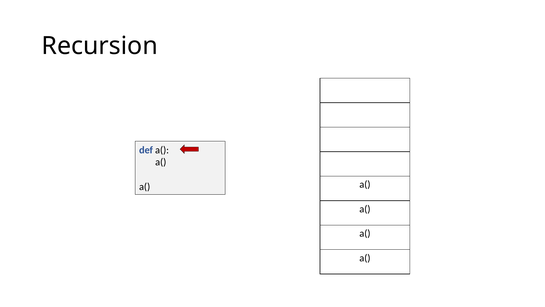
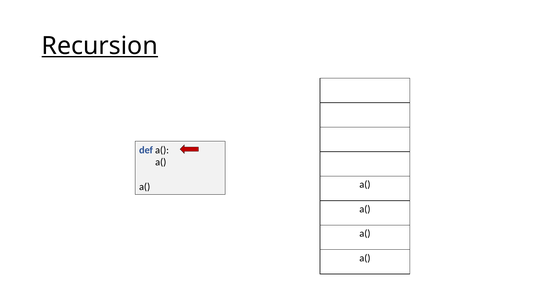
Recursion underline: none -> present (100, 46)
